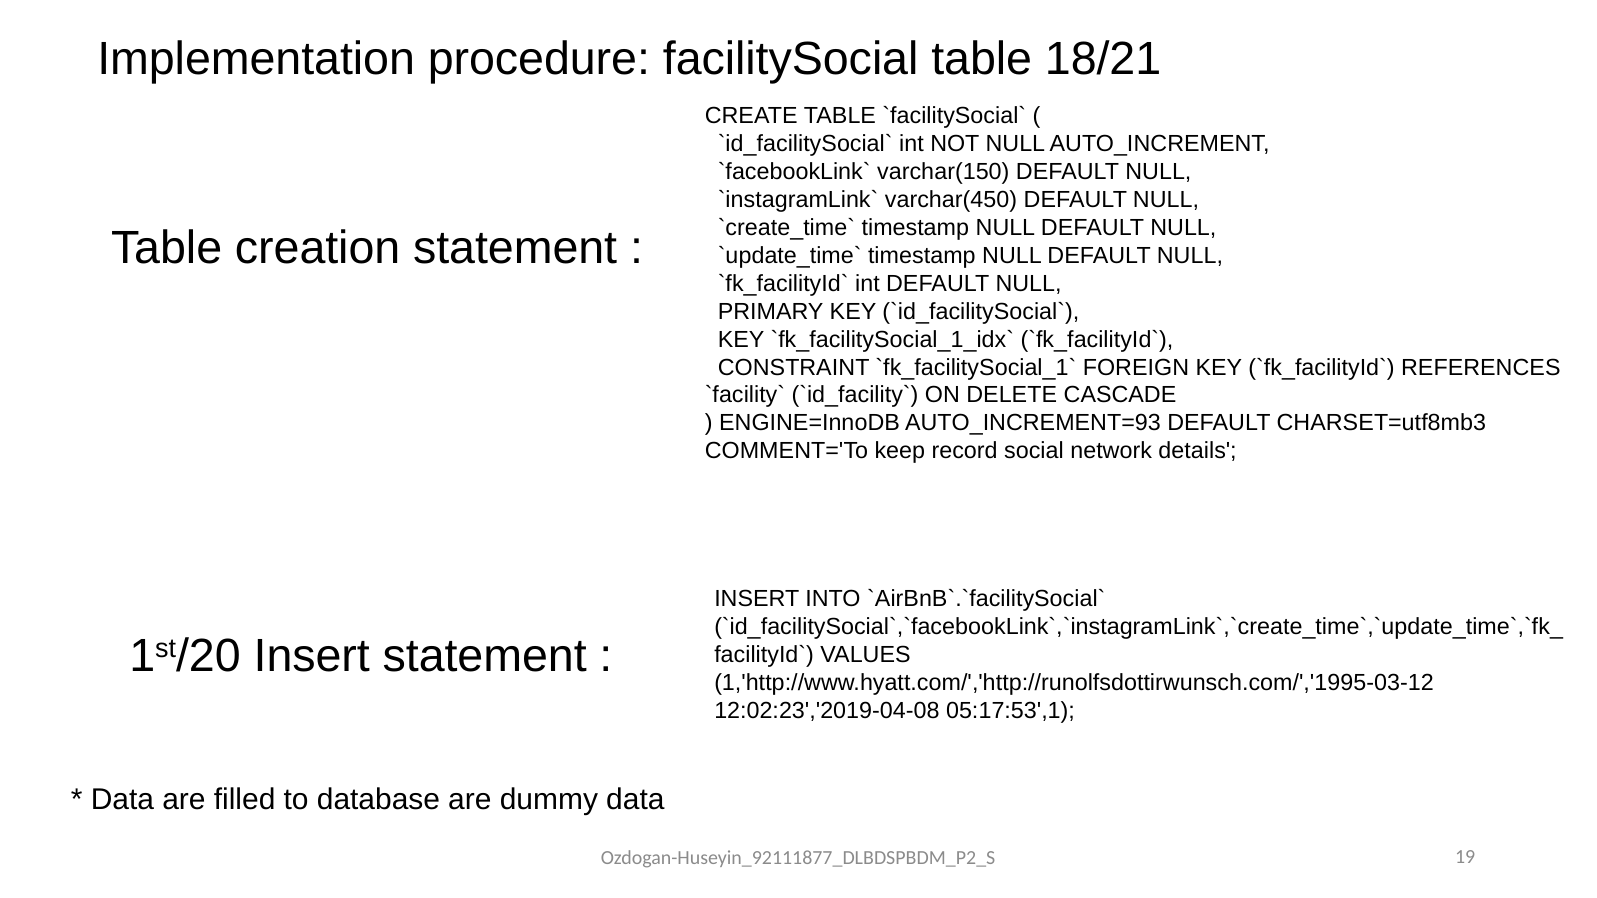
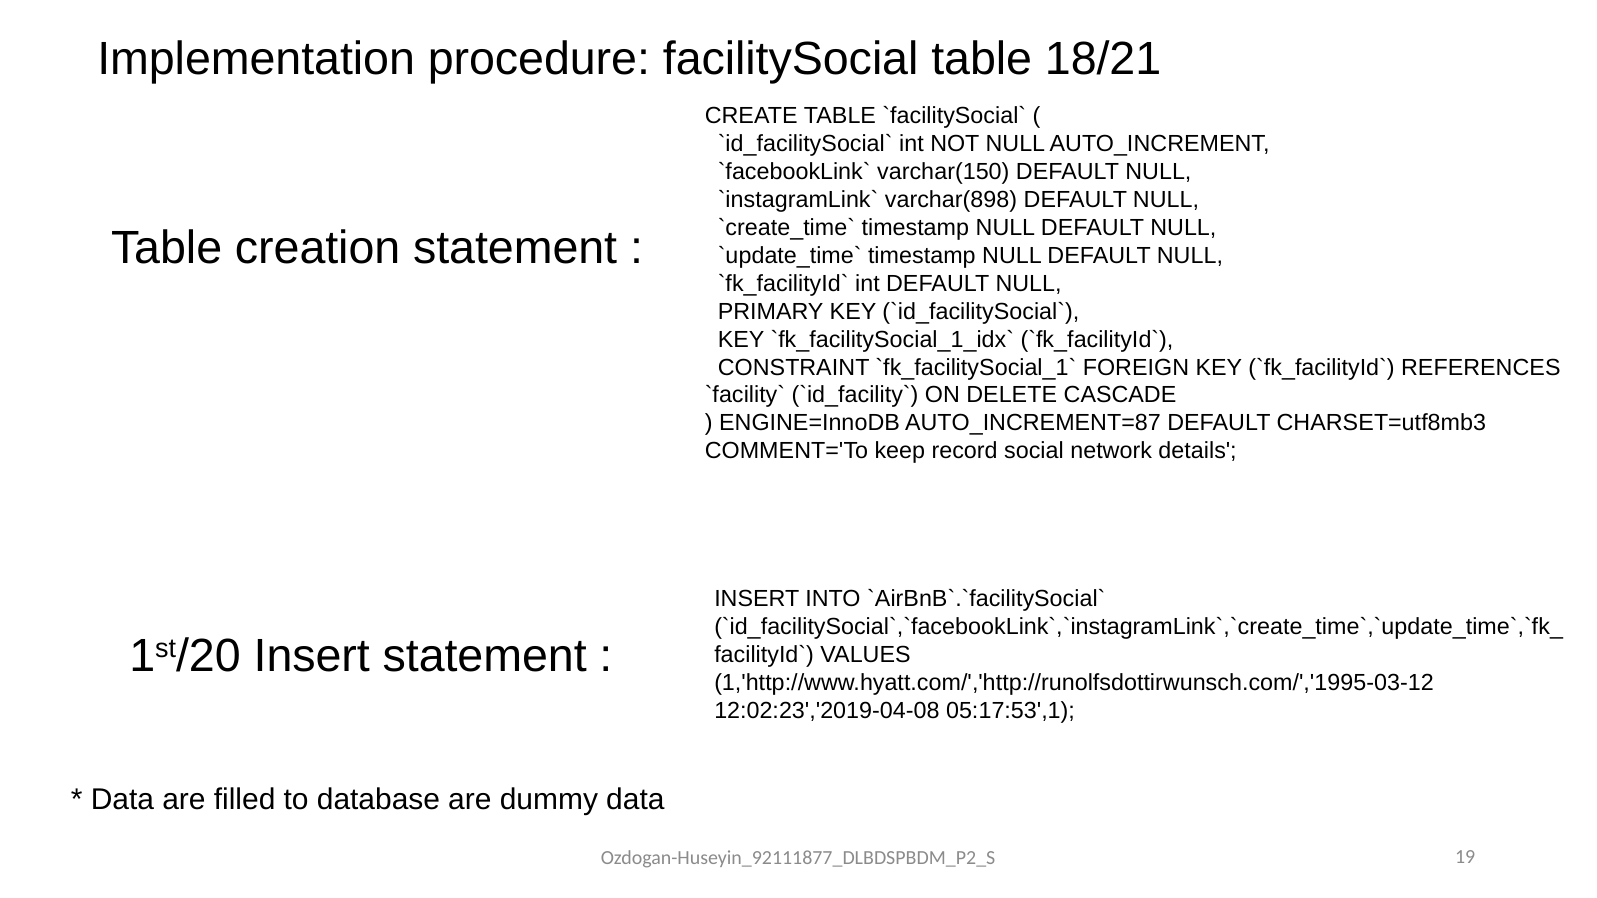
varchar(450: varchar(450 -> varchar(898 (951, 200)
AUTO_INCREMENT=93: AUTO_INCREMENT=93 -> AUTO_INCREMENT=87 (1033, 423)
